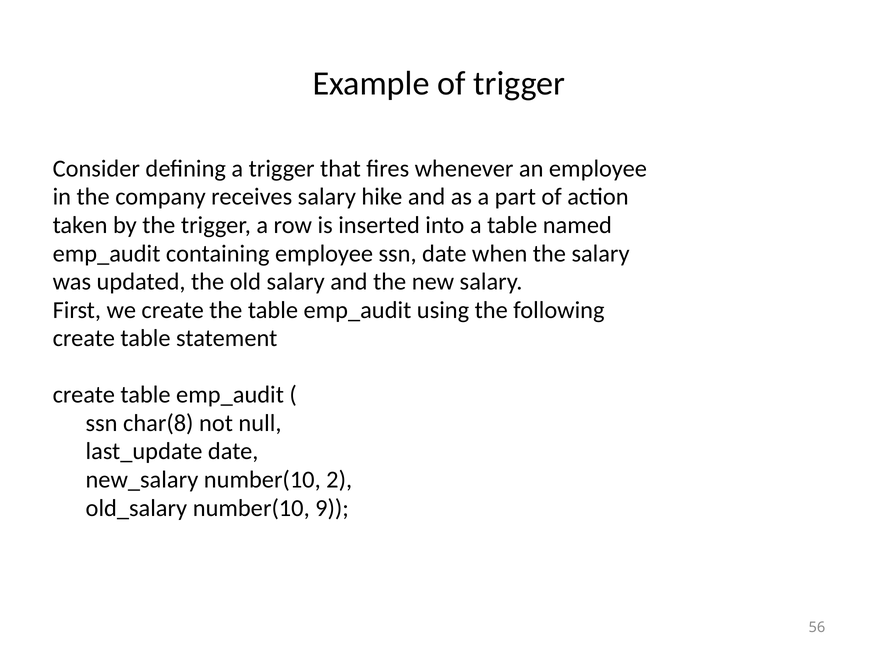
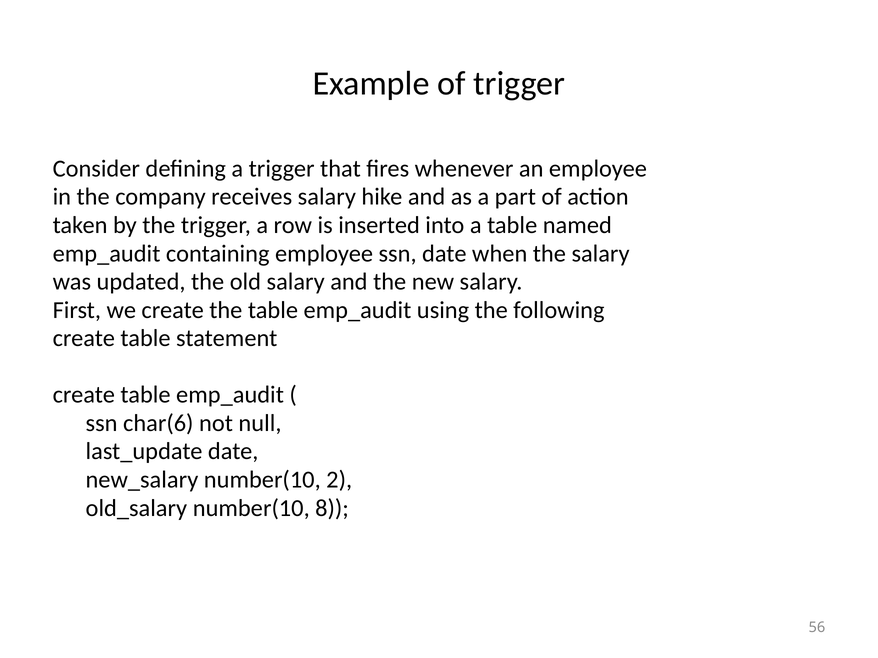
char(8: char(8 -> char(6 (158, 423)
9: 9 -> 8 (332, 508)
